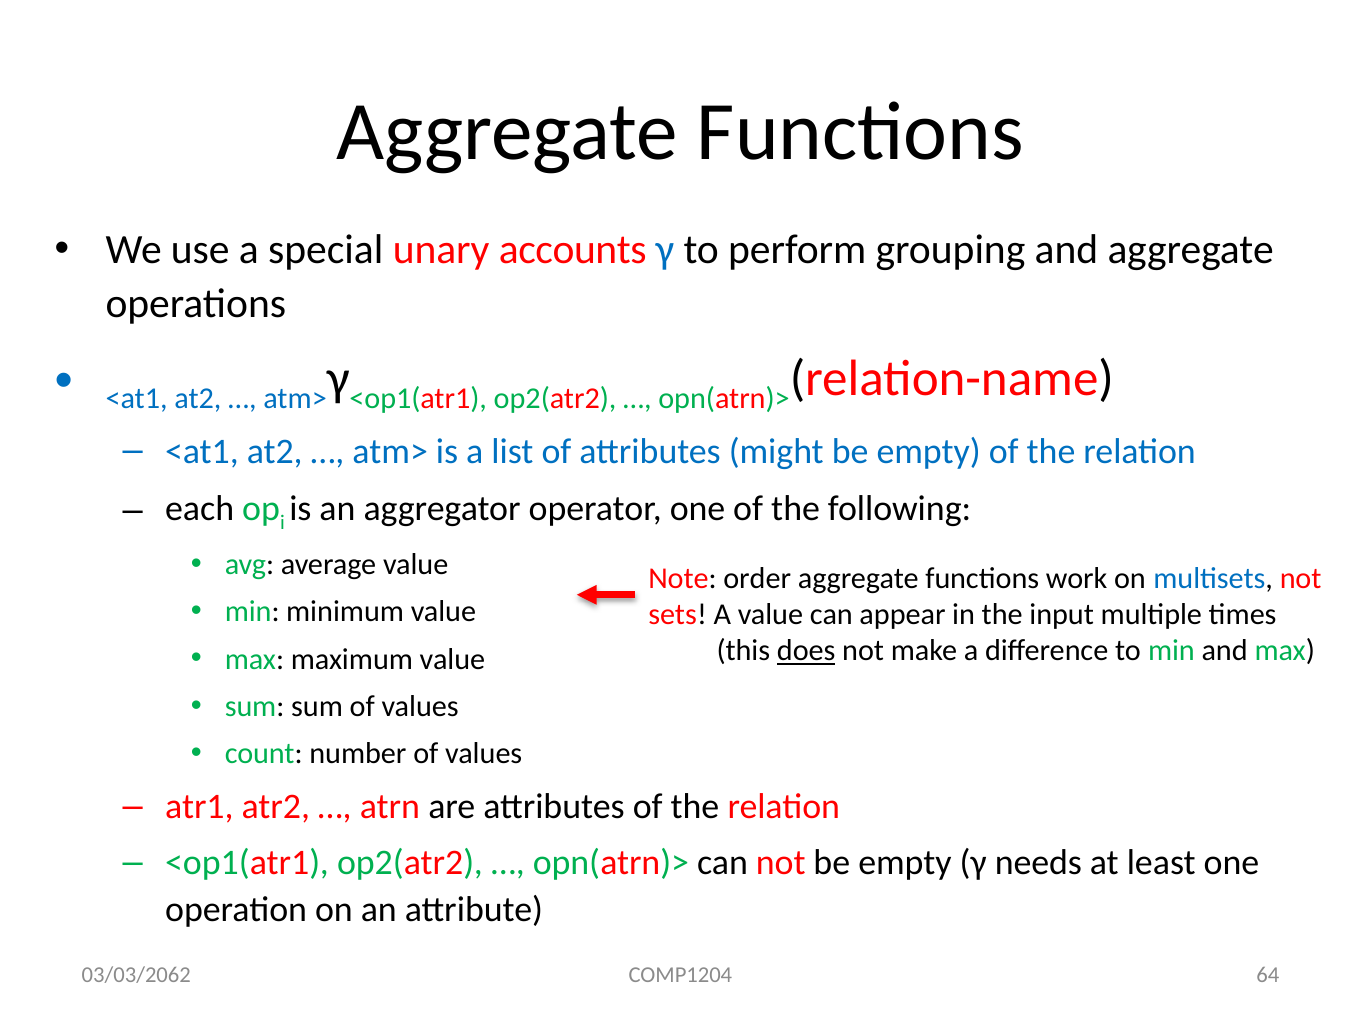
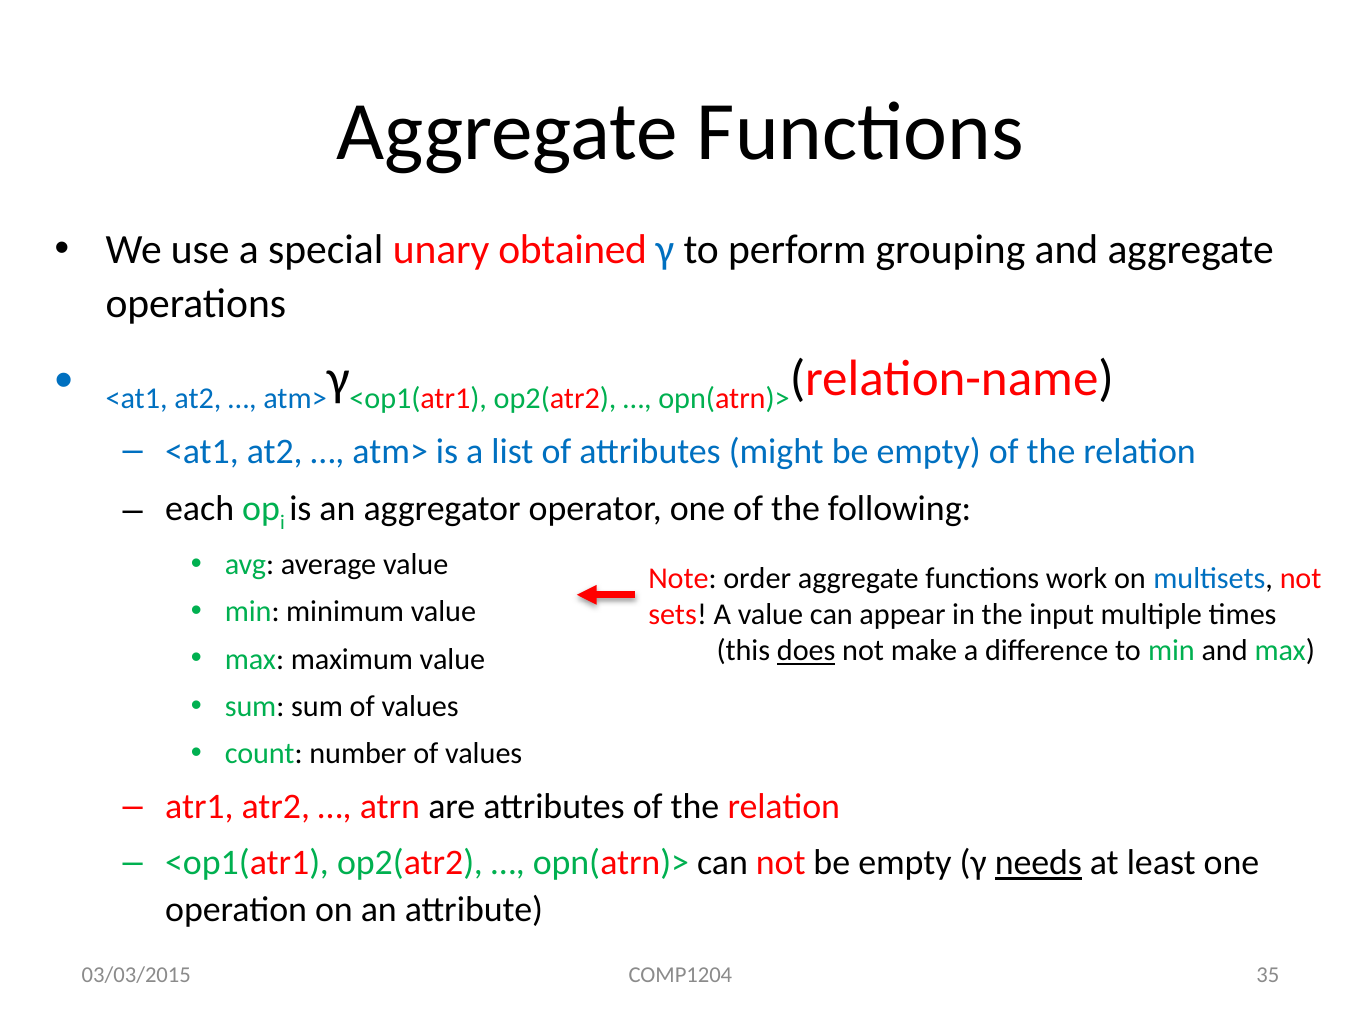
accounts: accounts -> obtained (573, 250)
needs underline: none -> present (1038, 863)
64: 64 -> 35 (1268, 975)
03/03/2062: 03/03/2062 -> 03/03/2015 (136, 975)
